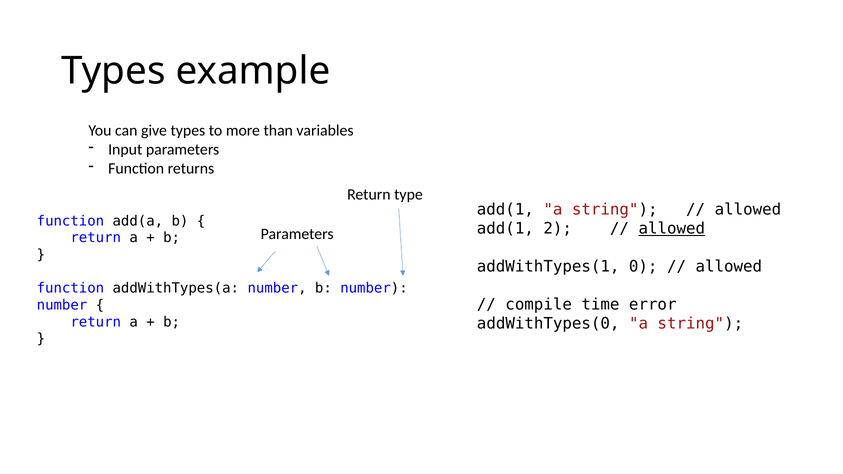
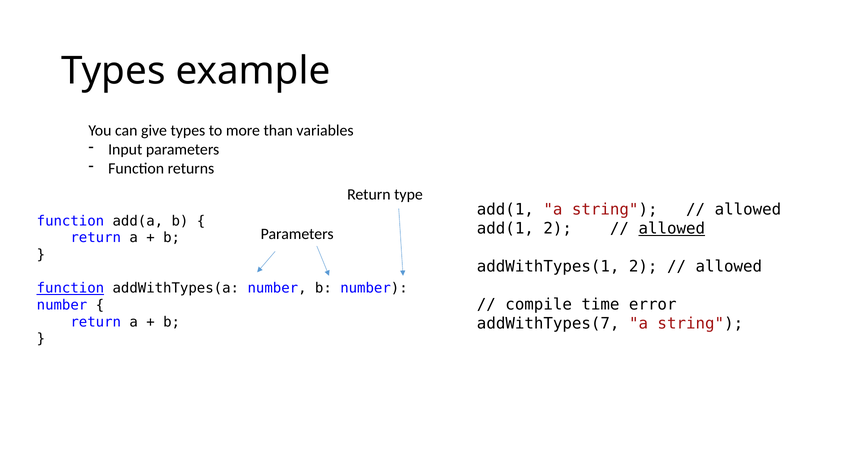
addWithTypes(1 0: 0 -> 2 (643, 267)
function underline: none -> present (70, 288)
addWithTypes(0: addWithTypes(0 -> addWithTypes(7 (548, 324)
